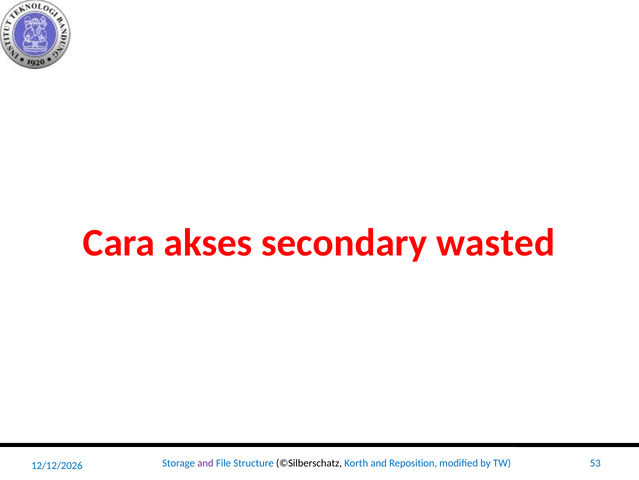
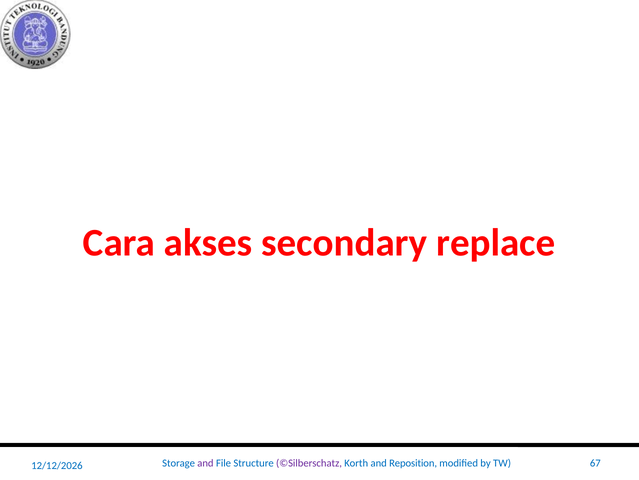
wasted: wasted -> replace (496, 242)
©Silberschatz colour: black -> purple (309, 463)
53: 53 -> 67 (595, 463)
